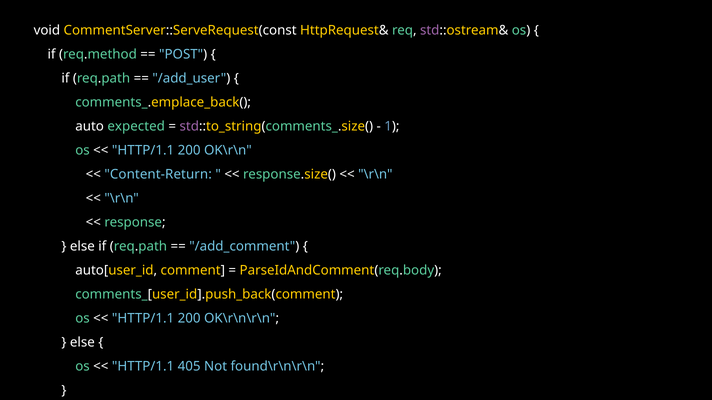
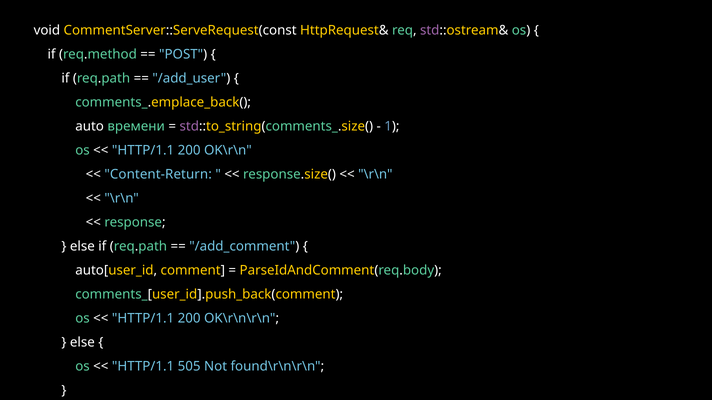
expected: expected -> времени (136, 127)
405: 405 -> 505 (189, 367)
